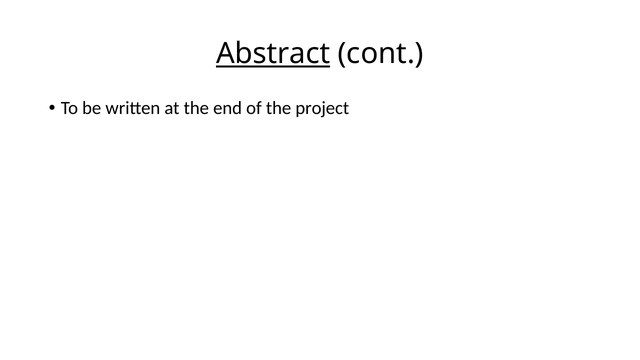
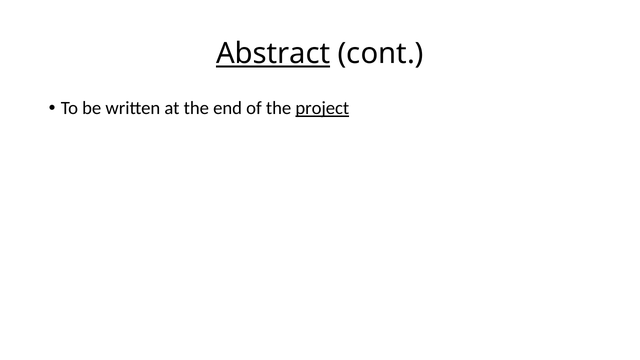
project underline: none -> present (322, 108)
